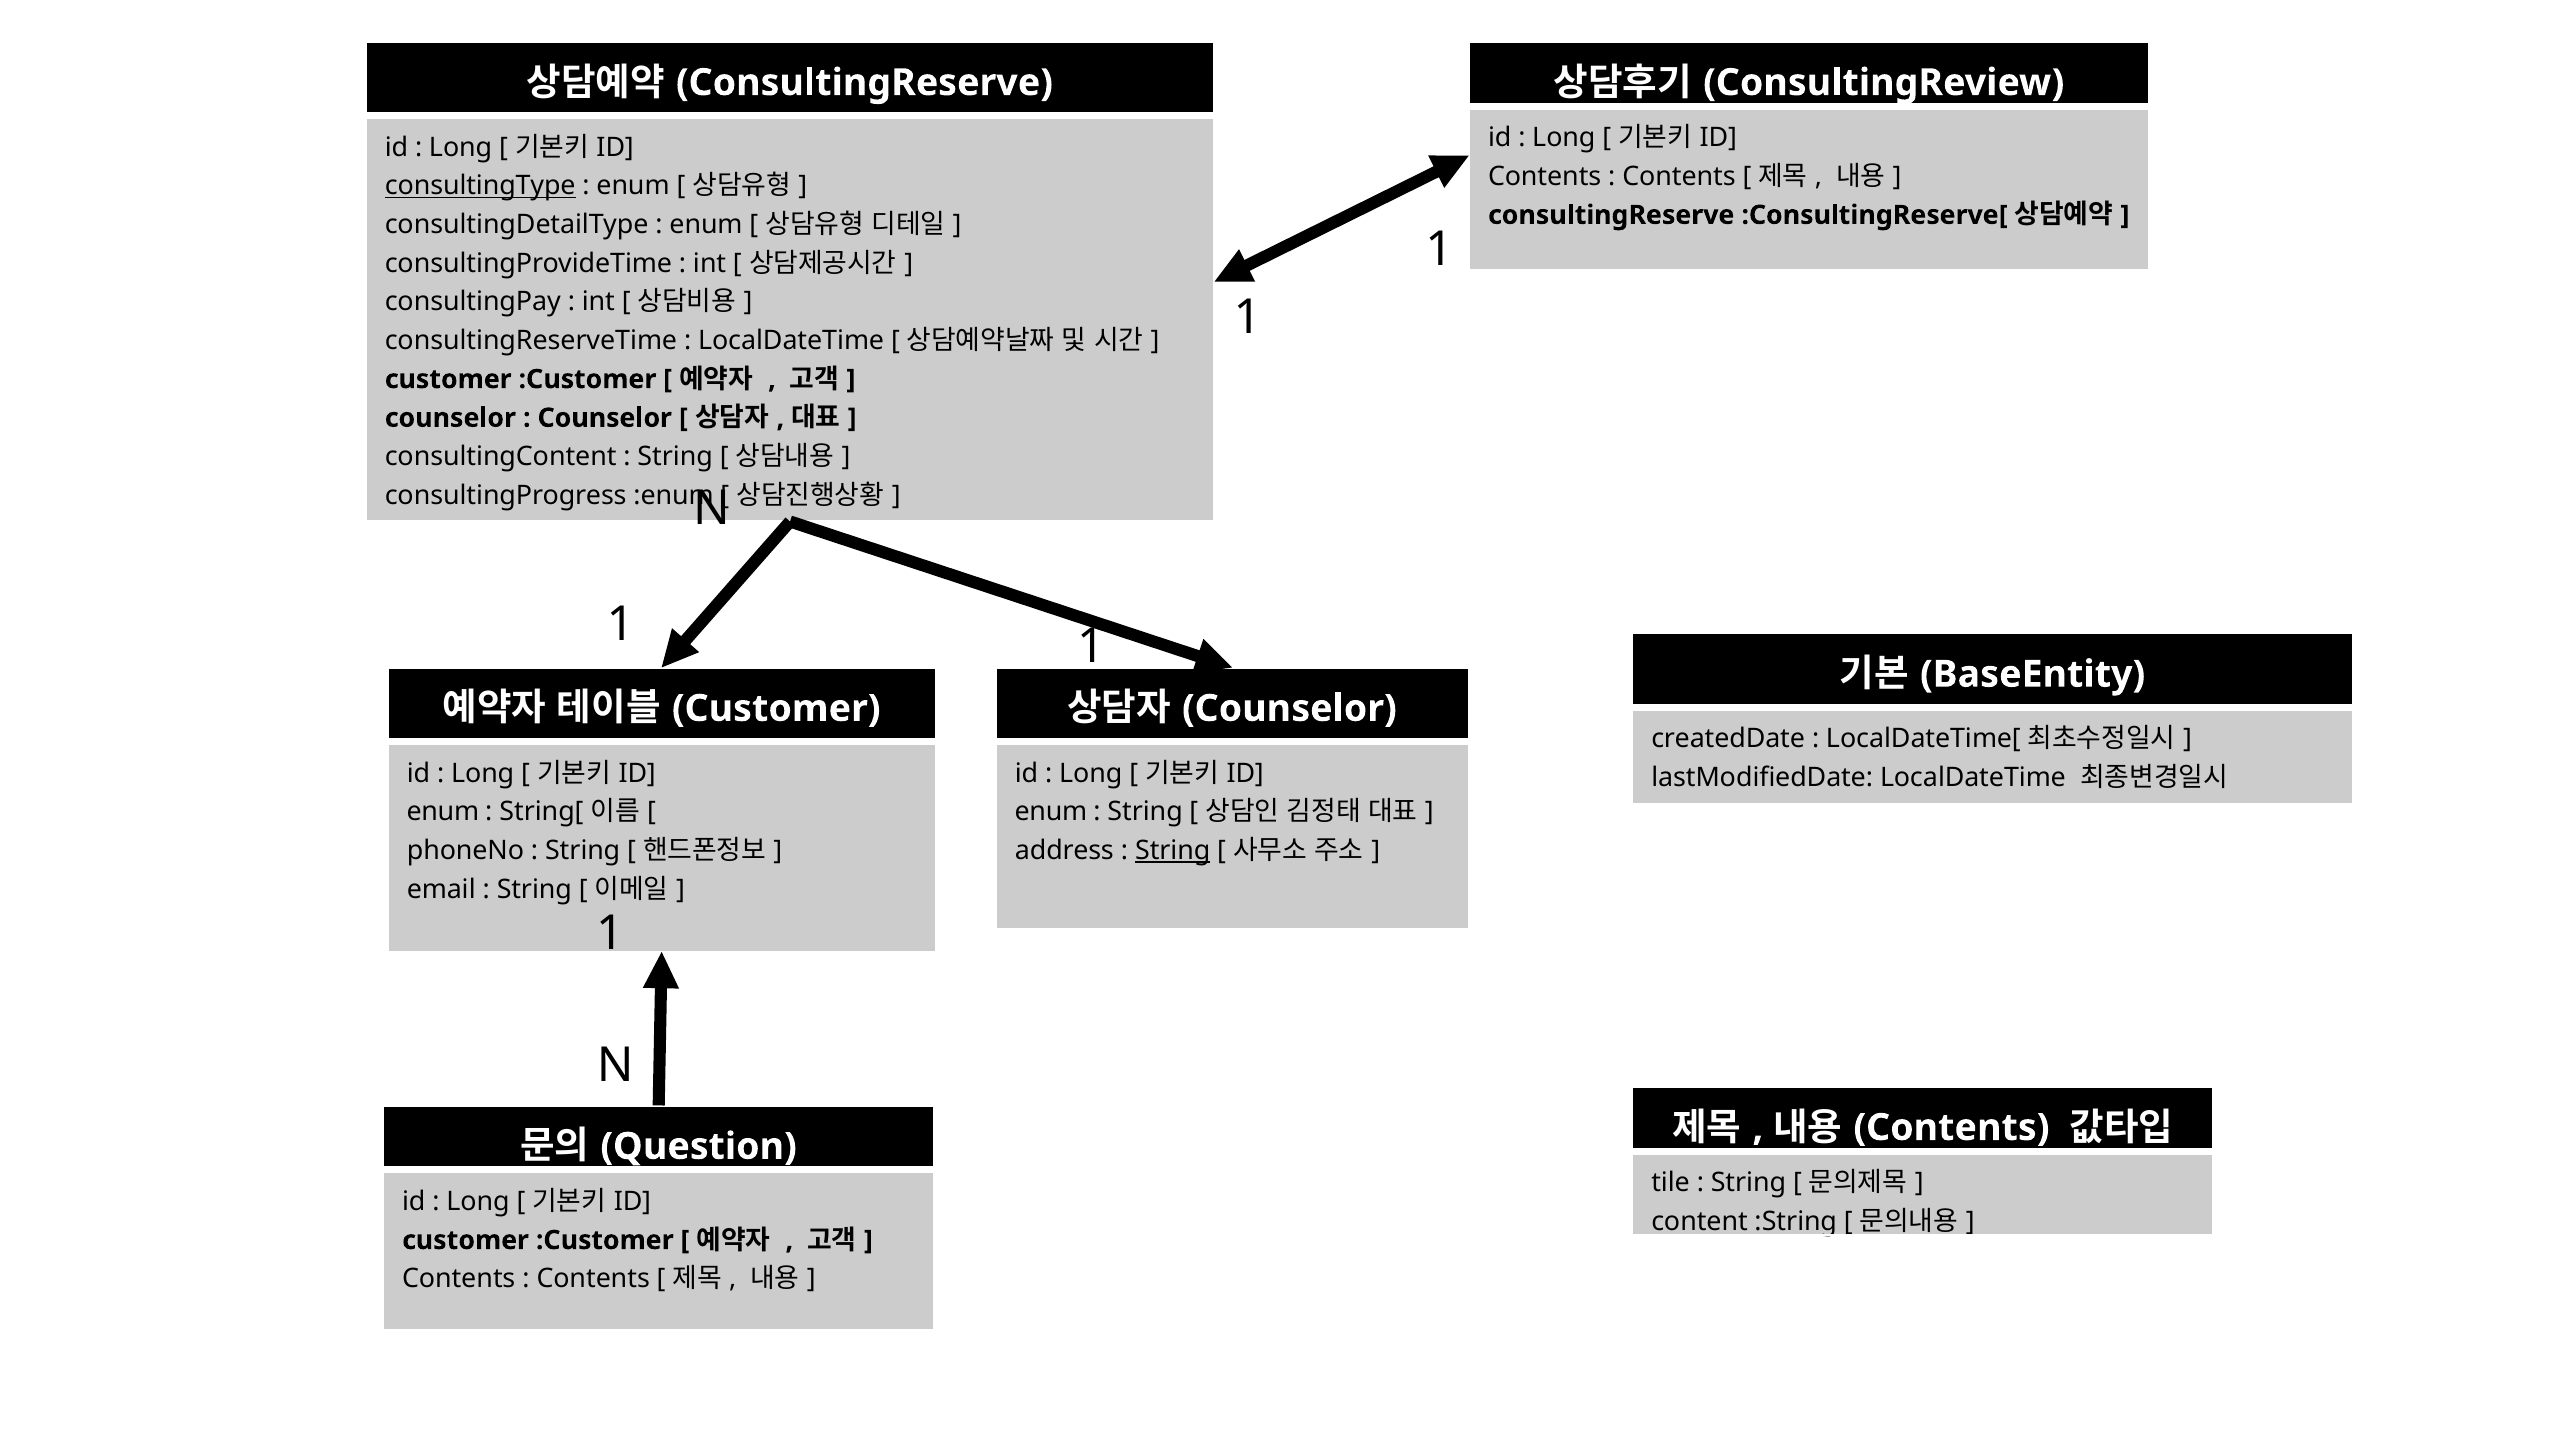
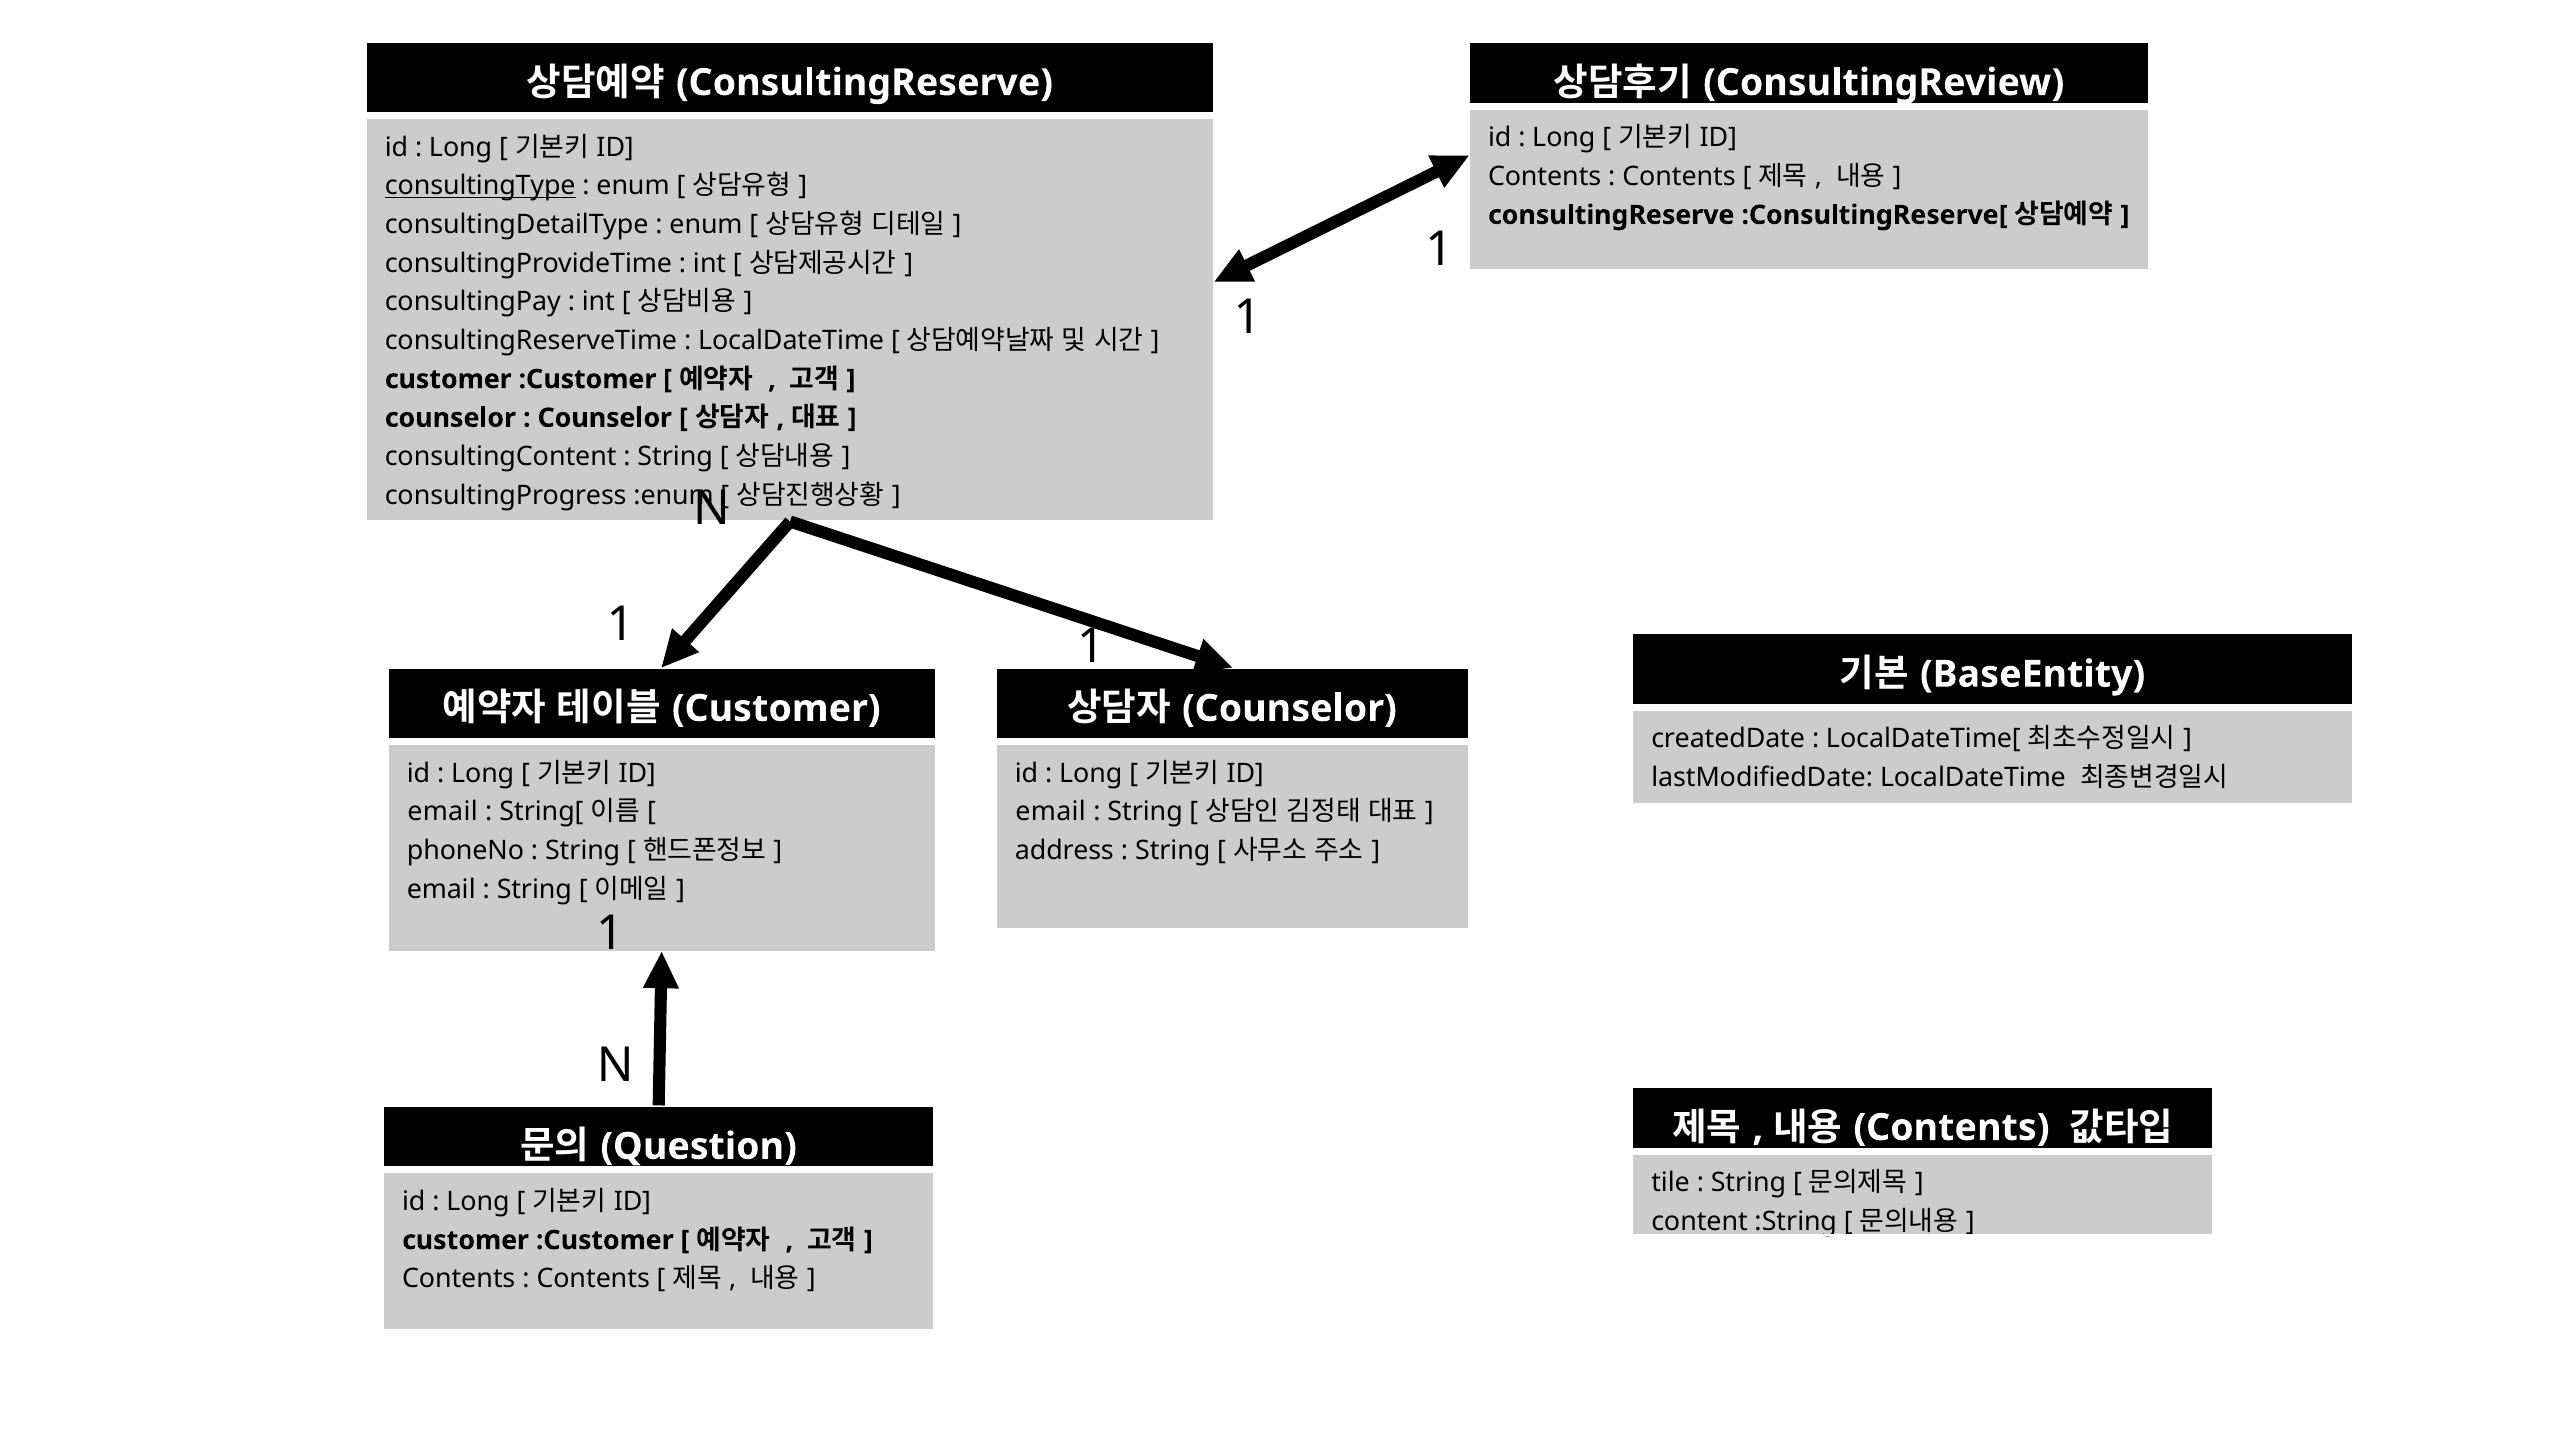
enum: enum -> email (443, 812)
enum: enum -> email (1051, 812)
String underline: present -> none (1173, 851)
